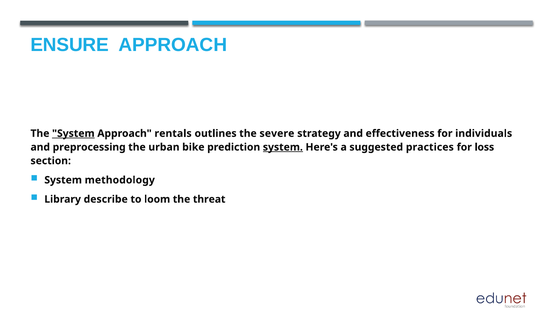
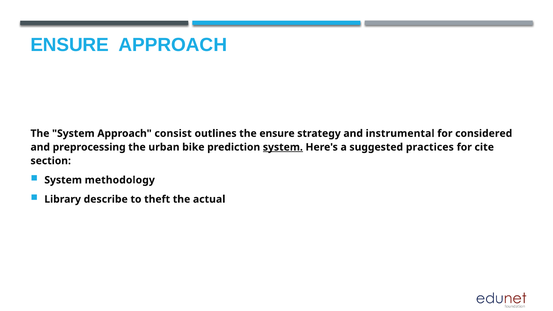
System underline: present -> none (73, 133)
rentals: rentals -> consist (173, 133)
the severe: severe -> ensure (277, 133)
effectiveness: effectiveness -> instrumental (400, 133)
individuals: individuals -> considered (484, 133)
loss: loss -> cite (484, 147)
loom: loom -> theft (157, 199)
threat: threat -> actual (209, 199)
